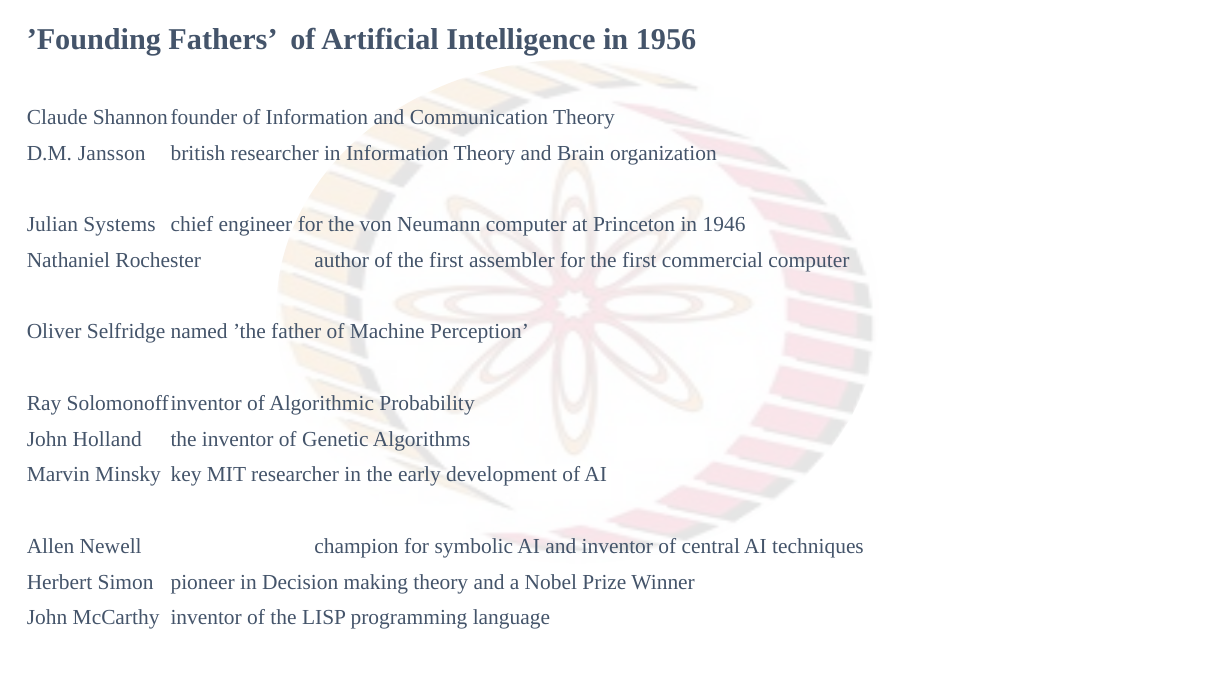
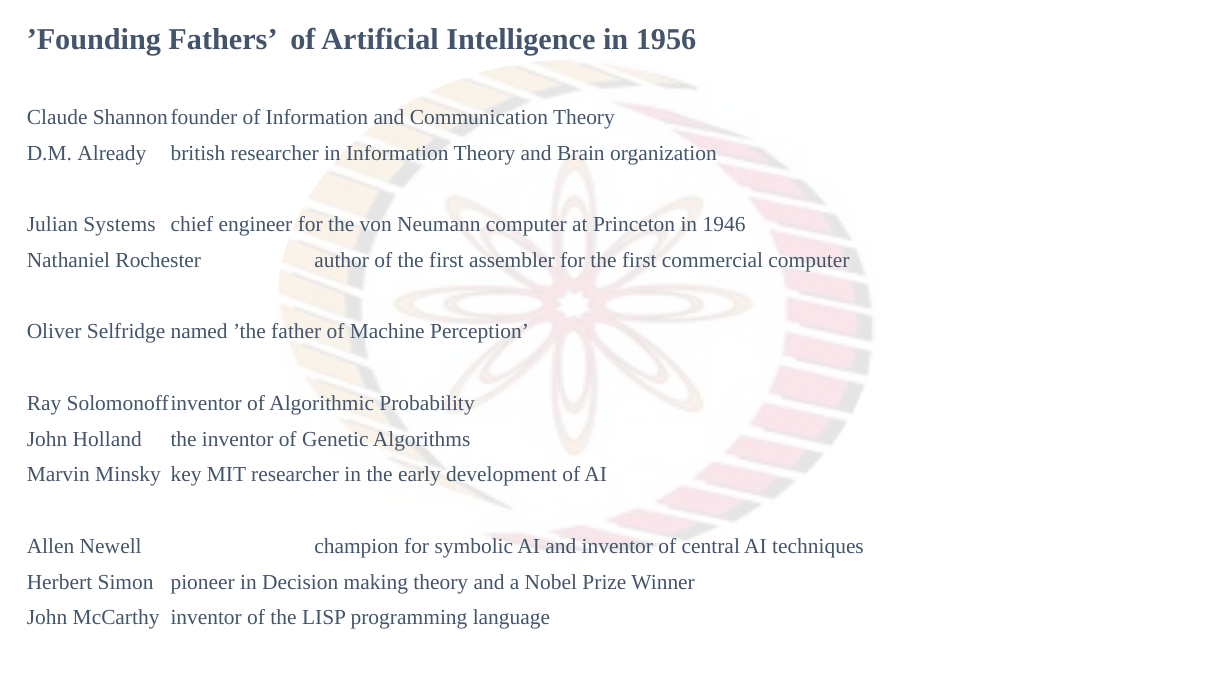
Jansson: Jansson -> Already (112, 153)
